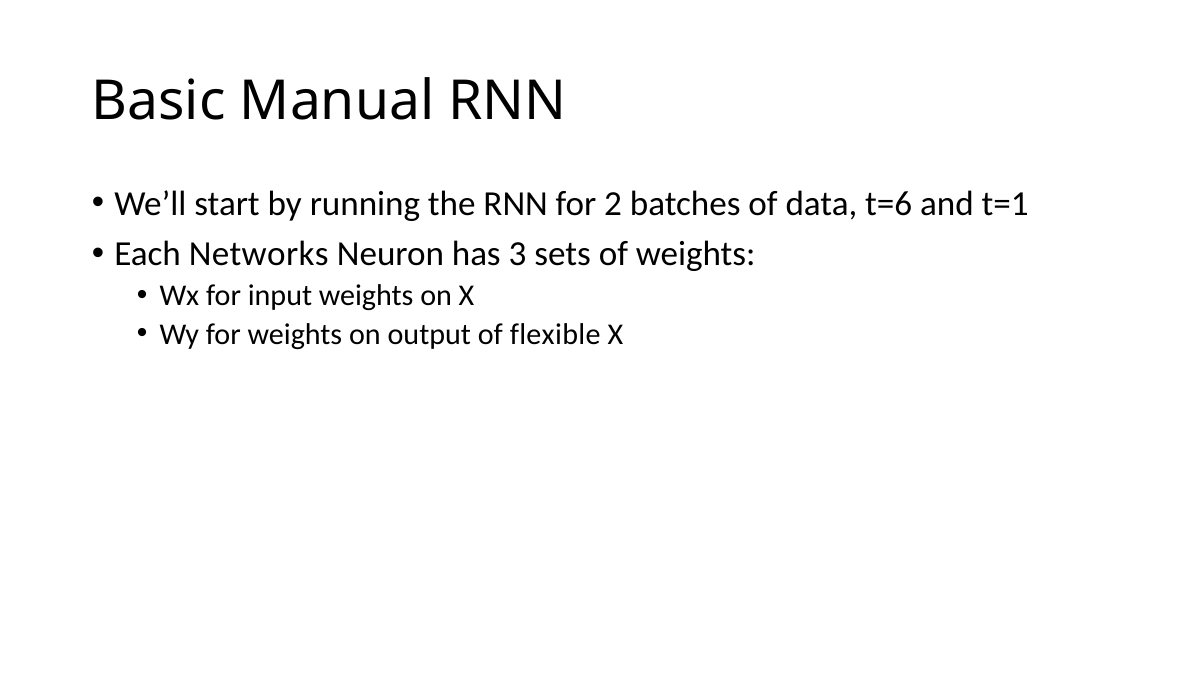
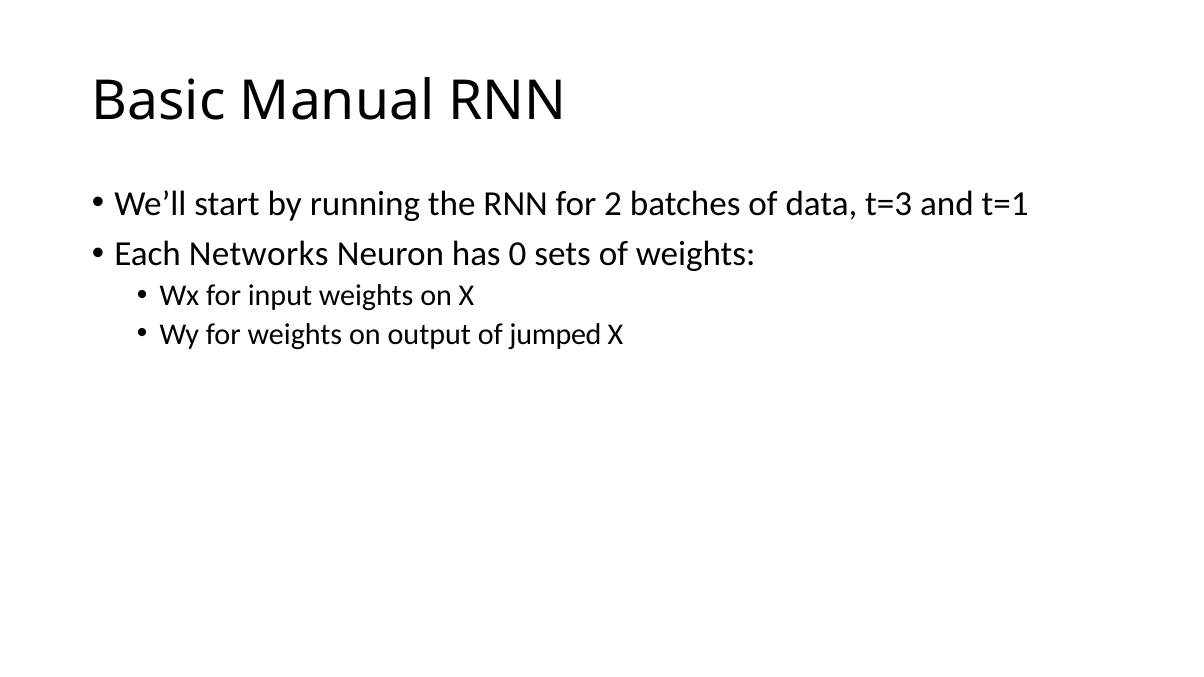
t=6: t=6 -> t=3 (889, 204)
3: 3 -> 0 (518, 254)
flexible: flexible -> jumped (555, 334)
